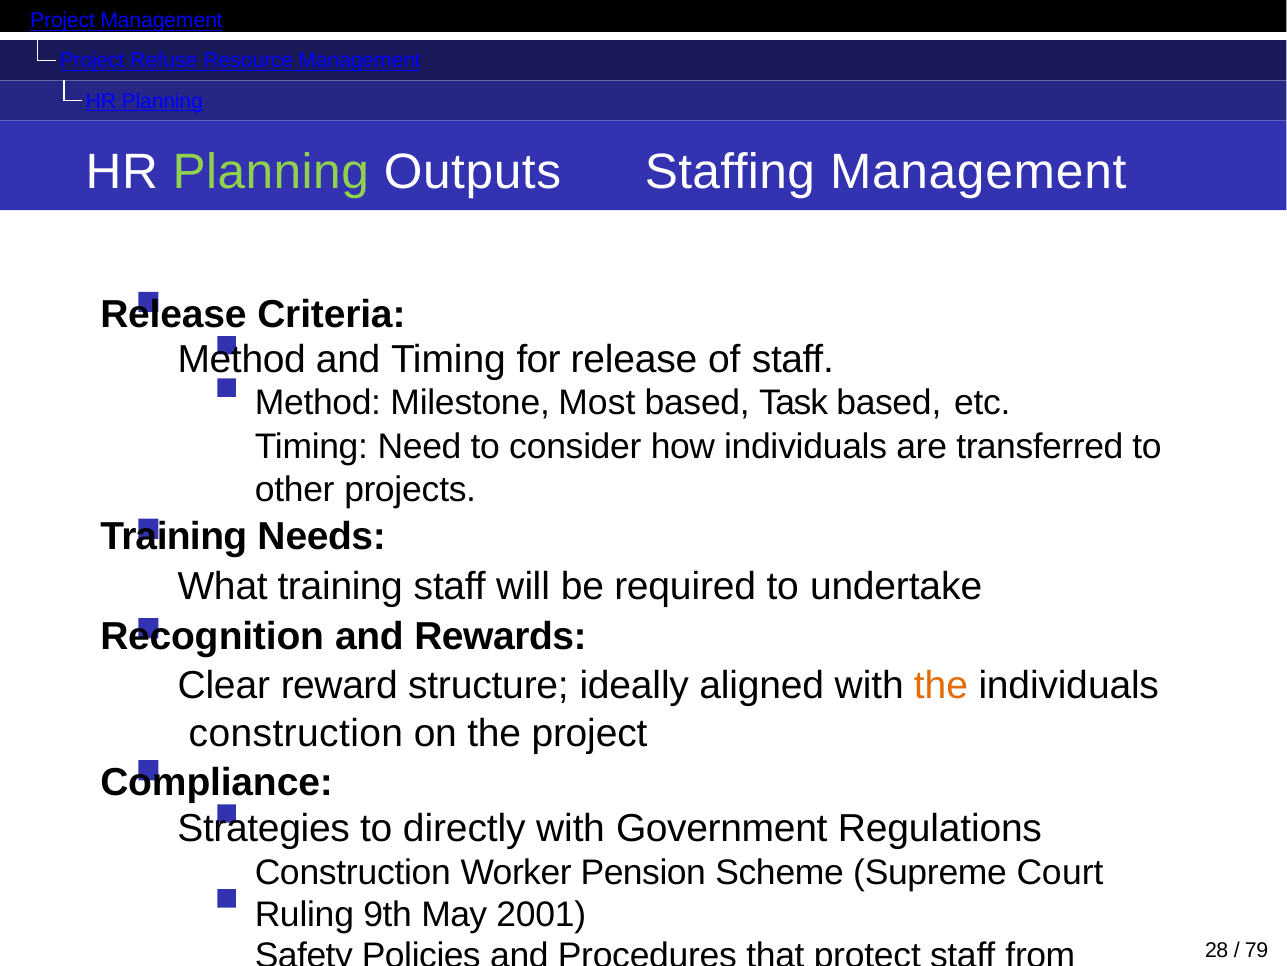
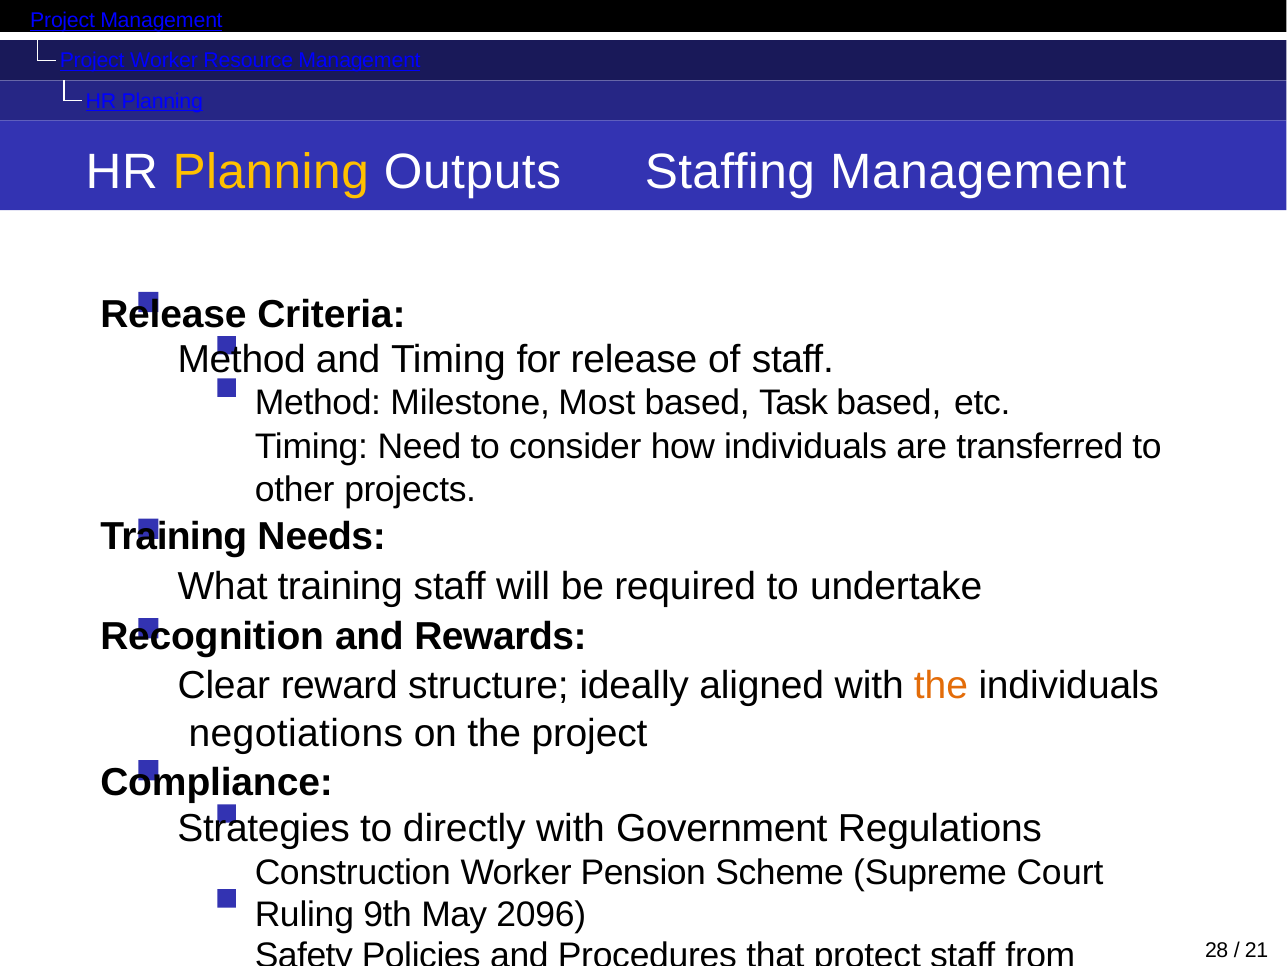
Project Refuse: Refuse -> Worker (164, 61)
Planning colour: light green -> yellow (271, 172)
construction: construction -> negotiations (296, 734)
2001: 2001 -> 2096 (541, 915)
79: 79 -> 21 (1257, 950)
